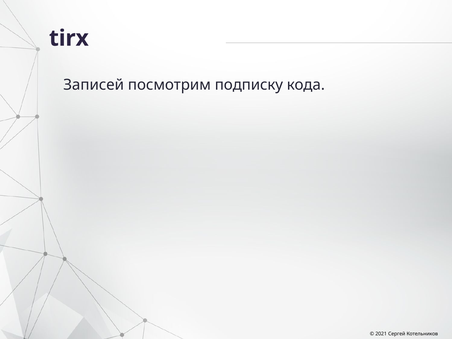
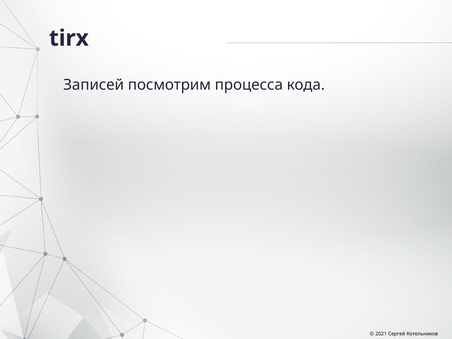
подписку: подписку -> процесса (249, 85)
